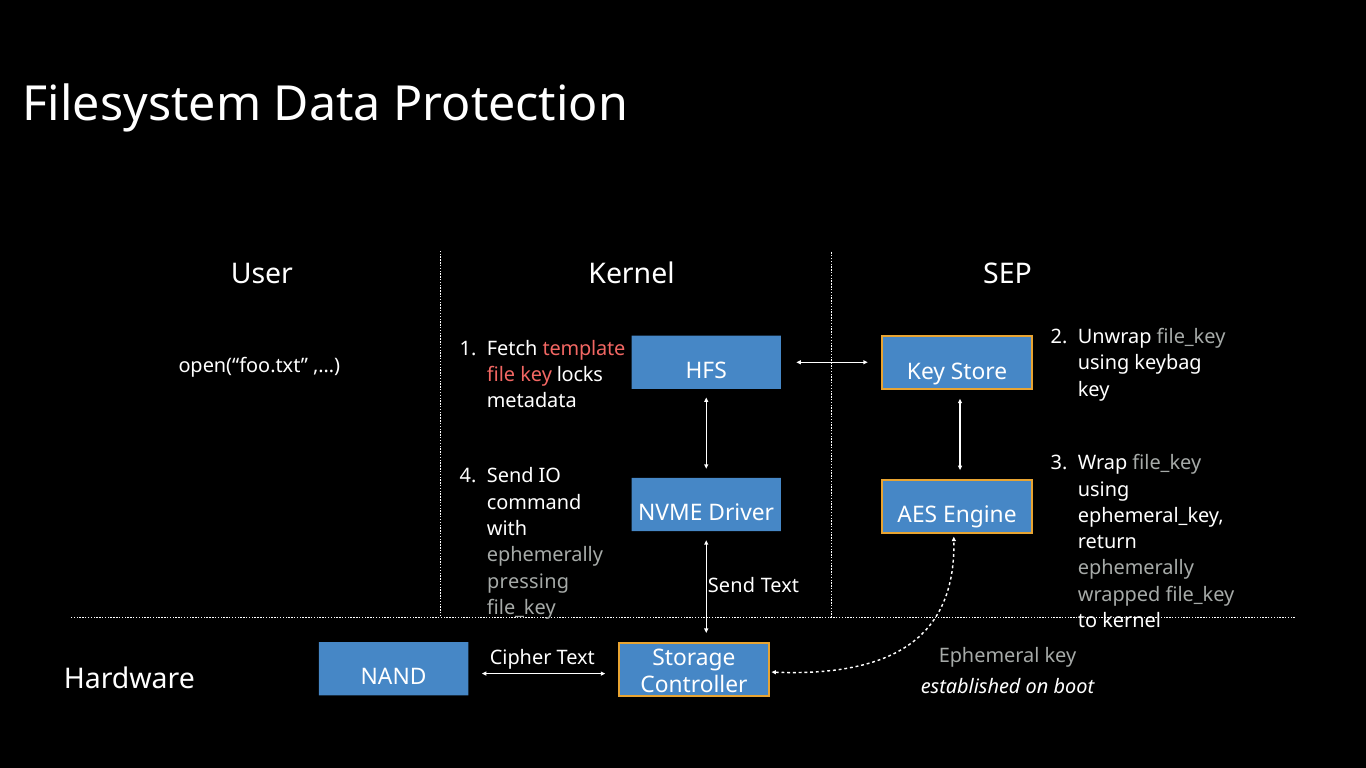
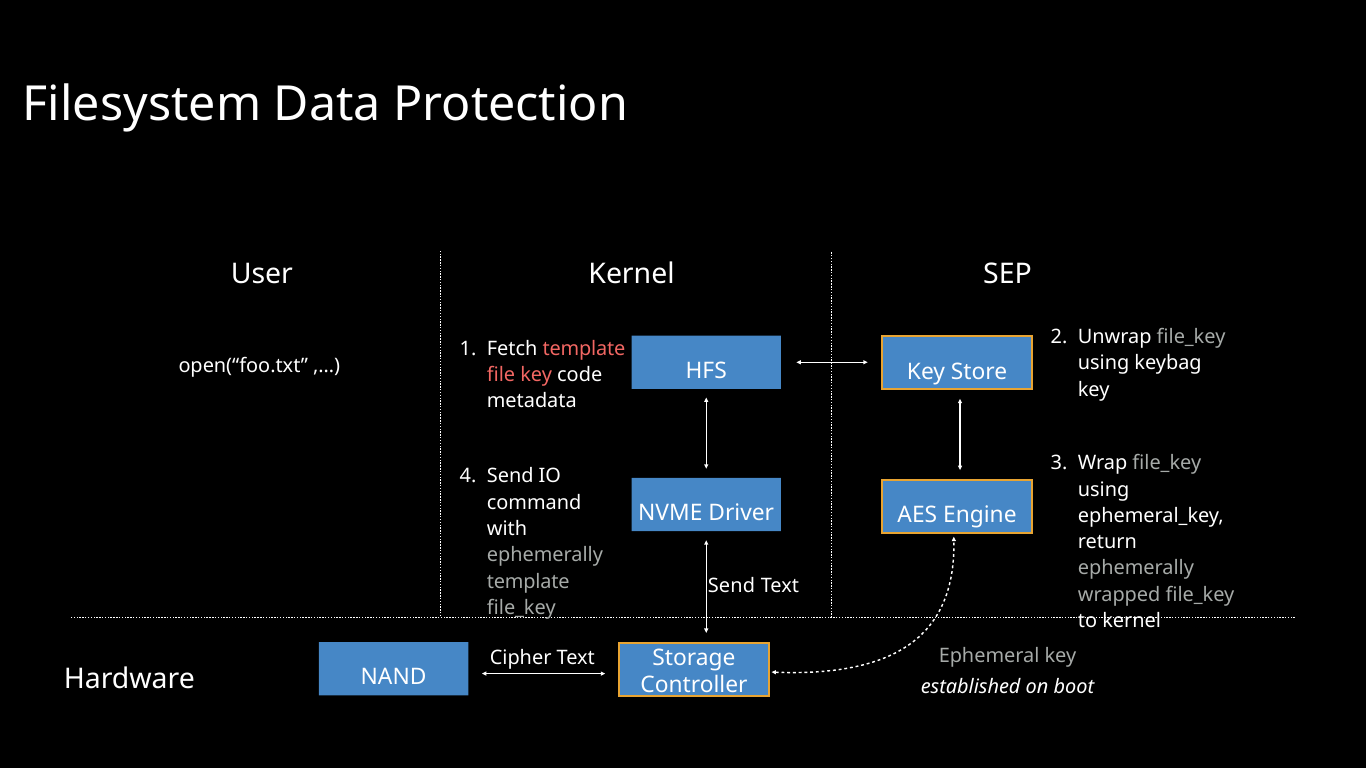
locks: locks -> code (580, 375)
pressing: pressing -> template (528, 582)
